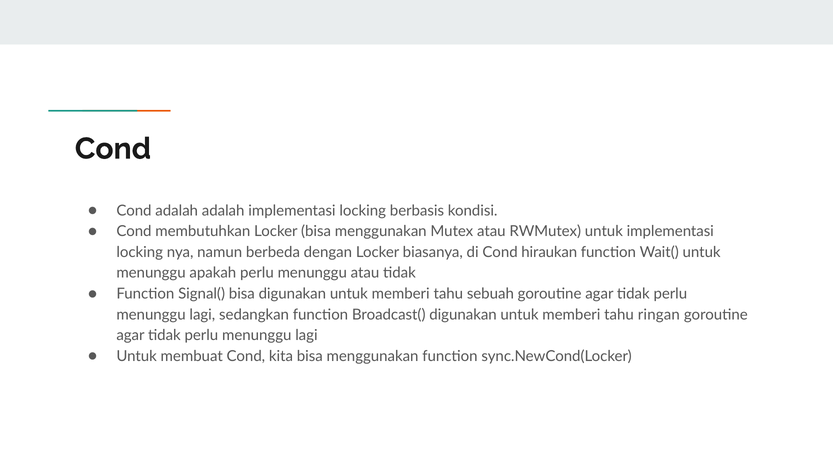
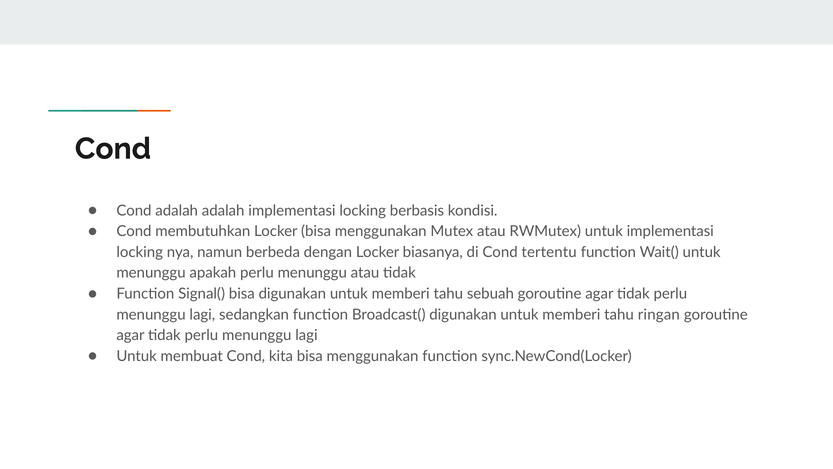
hiraukan: hiraukan -> tertentu (549, 252)
